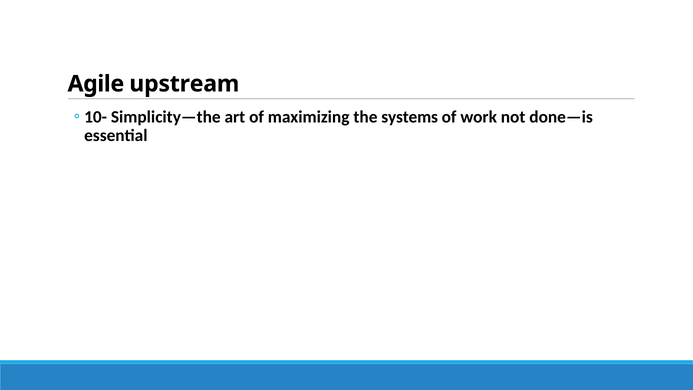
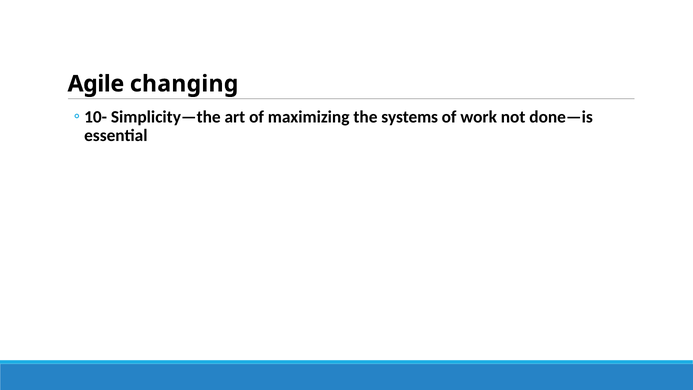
upstream: upstream -> changing (184, 84)
